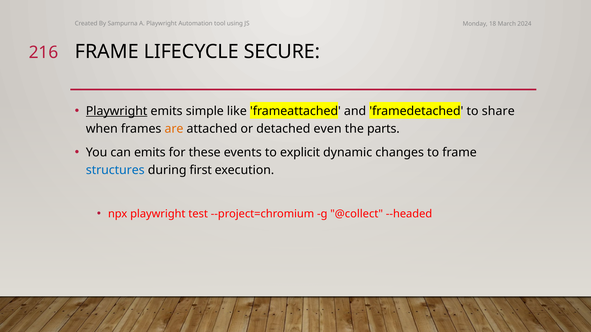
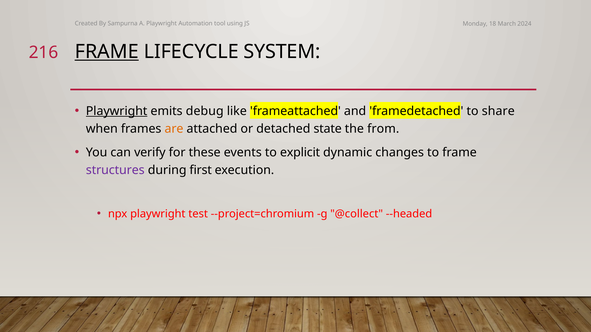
FRAME underline: none -> present (107, 52)
SECURE: SECURE -> SYSTEM (282, 52)
simple: simple -> debug (205, 111)
even: even -> state (328, 129)
parts: parts -> from (383, 129)
can emits: emits -> verify (150, 153)
structures colour: blue -> purple (115, 170)
